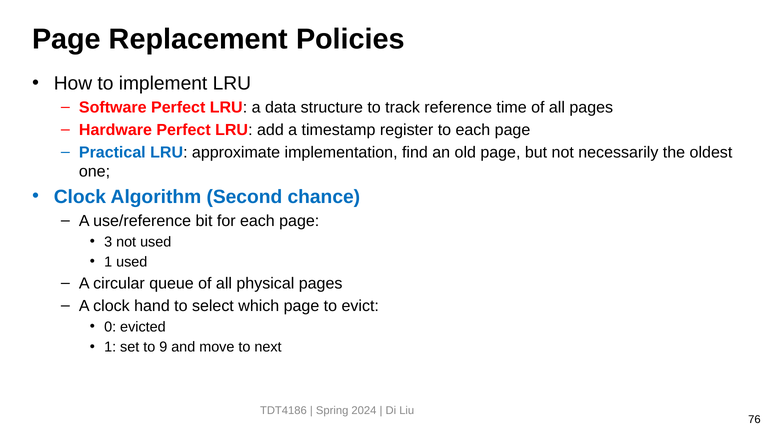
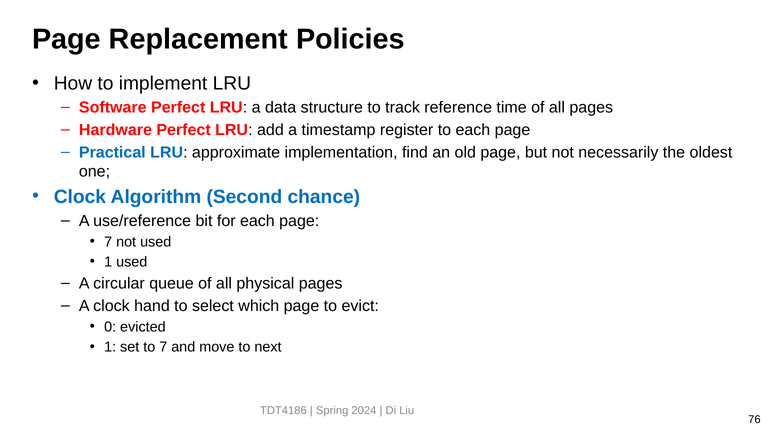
3: 3 -> 7 (108, 242)
to 9: 9 -> 7 (163, 347)
